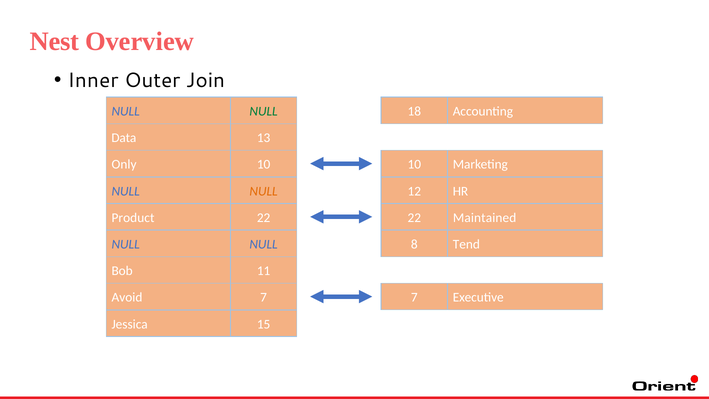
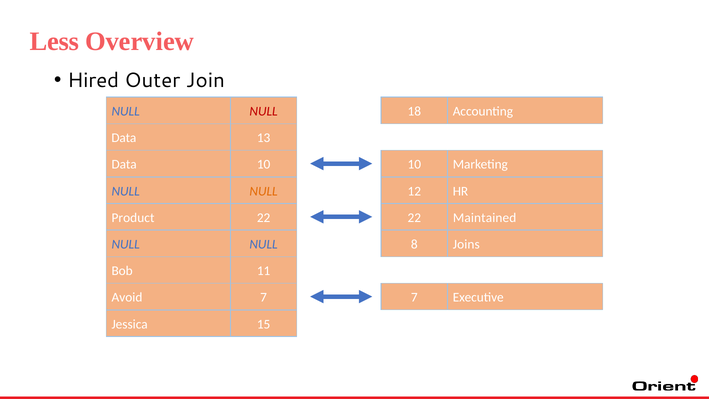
Nest: Nest -> Less (54, 42)
Inner: Inner -> Hired (93, 80)
NULL colour: green -> red (264, 111)
Only: Only -> Data (124, 164)
Tend: Tend -> Joins (466, 244)
